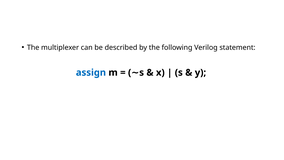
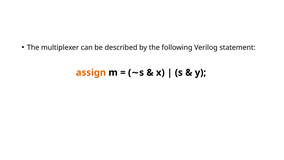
assign colour: blue -> orange (91, 72)
